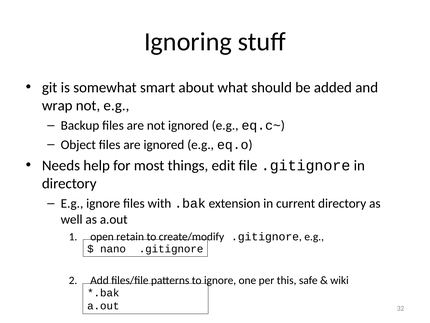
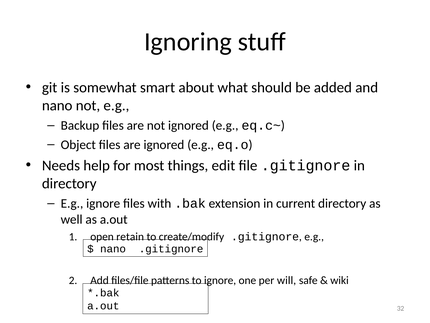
wrap: wrap -> nano (57, 105)
this: this -> will (287, 280)
